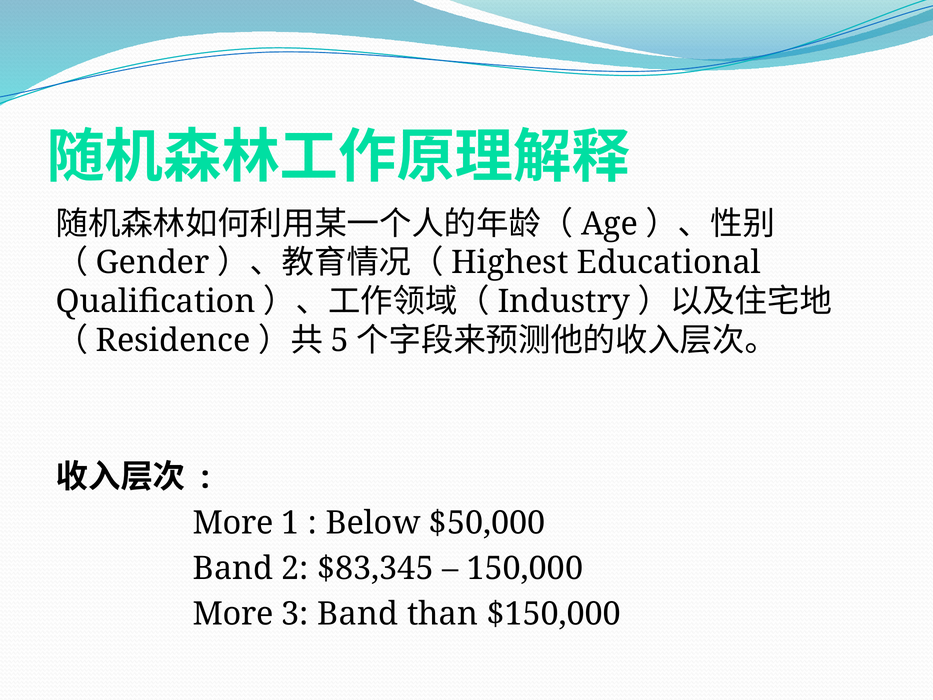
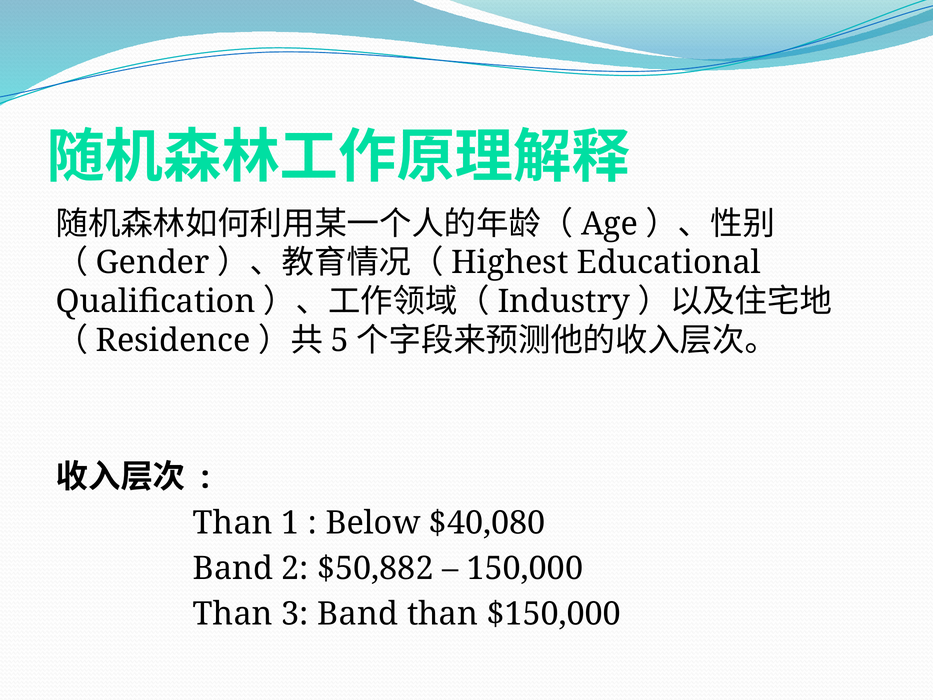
More: More -> Than (233, 523)
$50,000: $50,000 -> $40,080 (487, 523)
$83,345: $83,345 -> $50,882 (375, 568)
More: More -> Than (233, 614)
